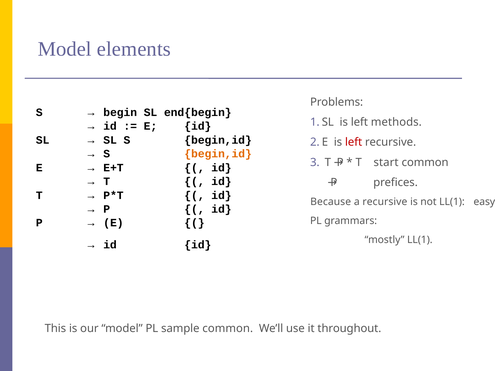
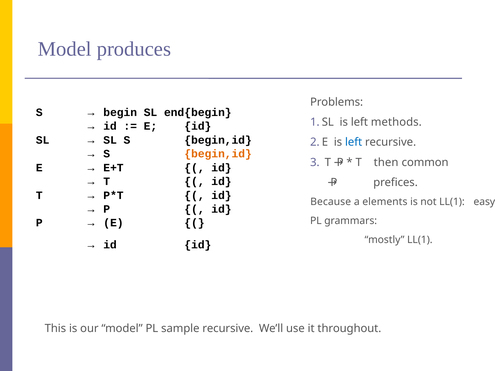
elements: elements -> produces (134, 49)
left colour: red -> blue (354, 142)
start: start -> then (386, 163)
a recursive: recursive -> elements (385, 202)
sample common: common -> recursive (228, 329)
